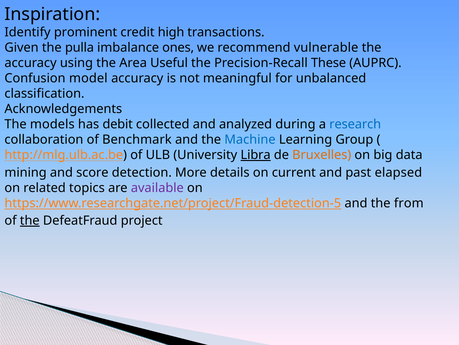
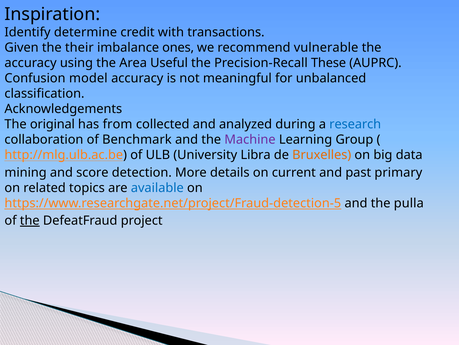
prominent: prominent -> determine (85, 32)
high: high -> with (171, 32)
pulla: pulla -> their (79, 48)
models: models -> original (52, 124)
debit: debit -> from (118, 124)
Machine colour: blue -> purple (250, 139)
Libra underline: present -> none (256, 155)
elapsed: elapsed -> primary (398, 172)
available colour: purple -> blue (157, 187)
from: from -> pulla (409, 203)
